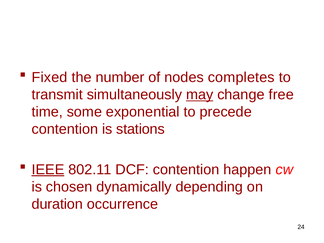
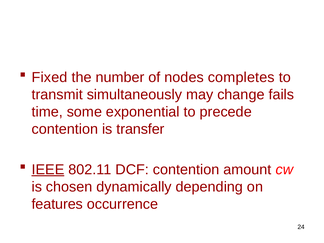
may underline: present -> none (200, 95)
free: free -> fails (281, 95)
stations: stations -> transfer (140, 129)
happen: happen -> amount (247, 170)
duration: duration -> features (57, 204)
